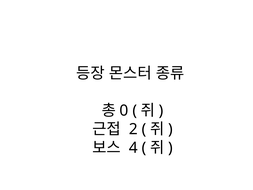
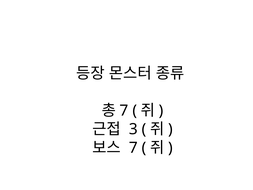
0: 0 -> 7 (124, 111)
2: 2 -> 3 (133, 129)
4: 4 -> 7 (133, 148)
